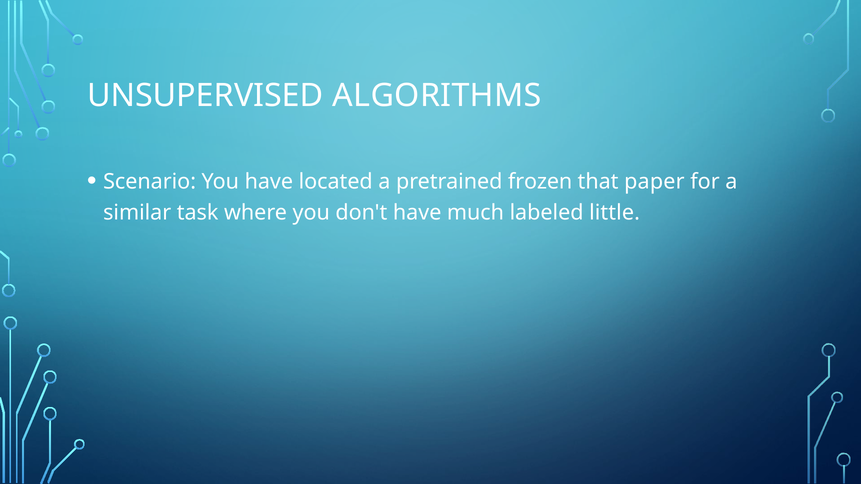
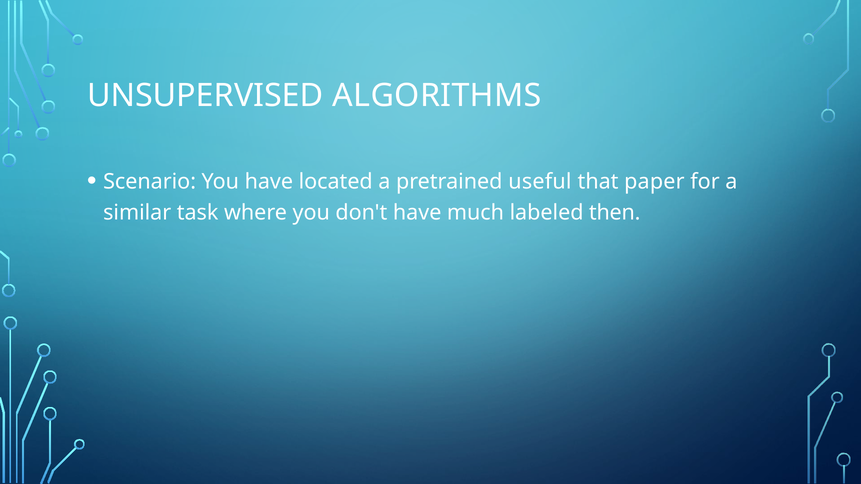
frozen: frozen -> useful (540, 182)
little: little -> then (615, 213)
